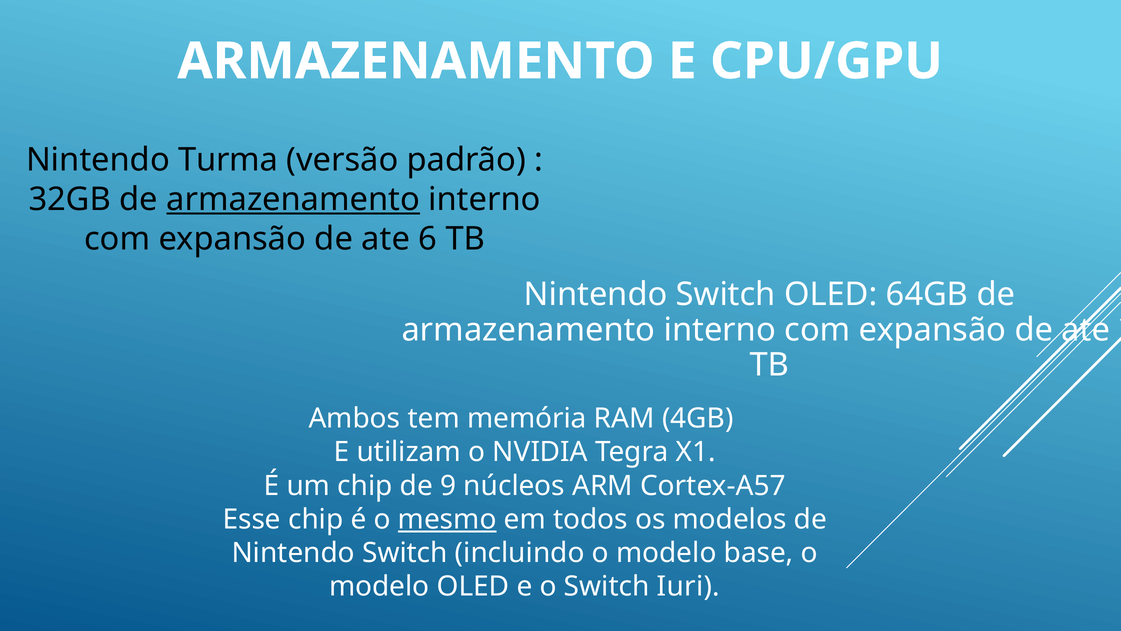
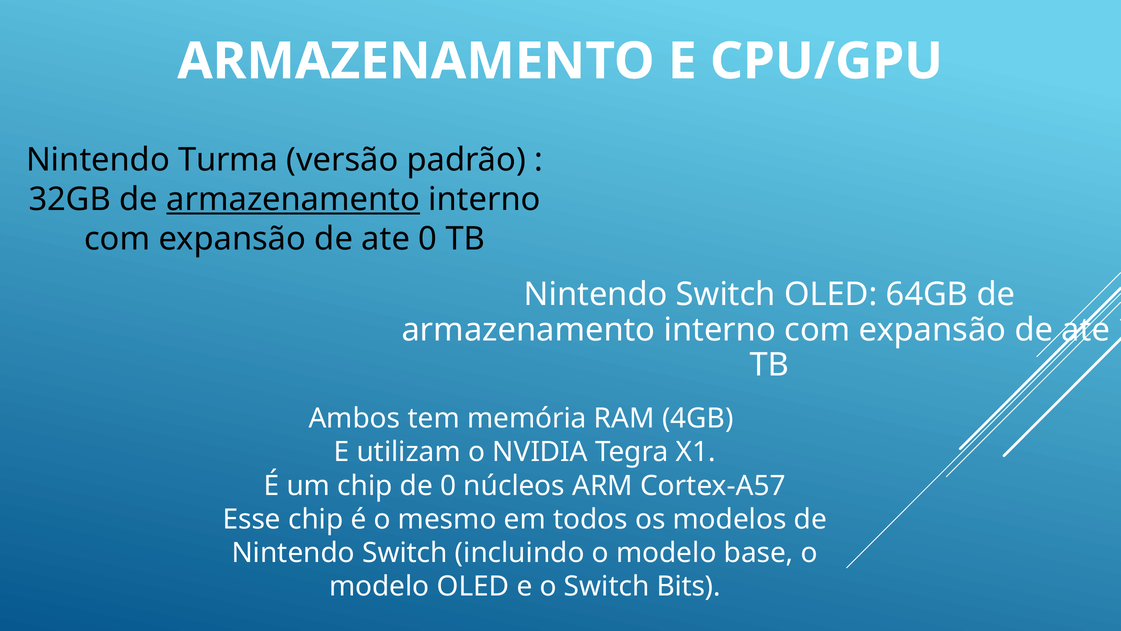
ate 6: 6 -> 0 (428, 239)
de 9: 9 -> 0 (448, 485)
mesmo underline: present -> none (447, 519)
Iuri: Iuri -> Bits (689, 586)
